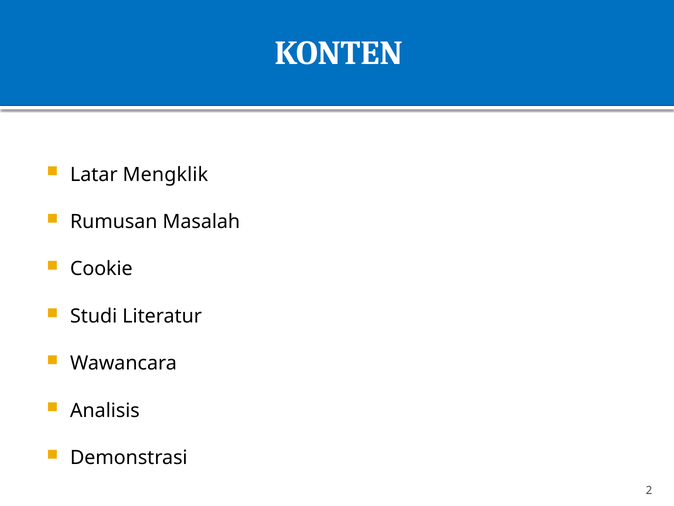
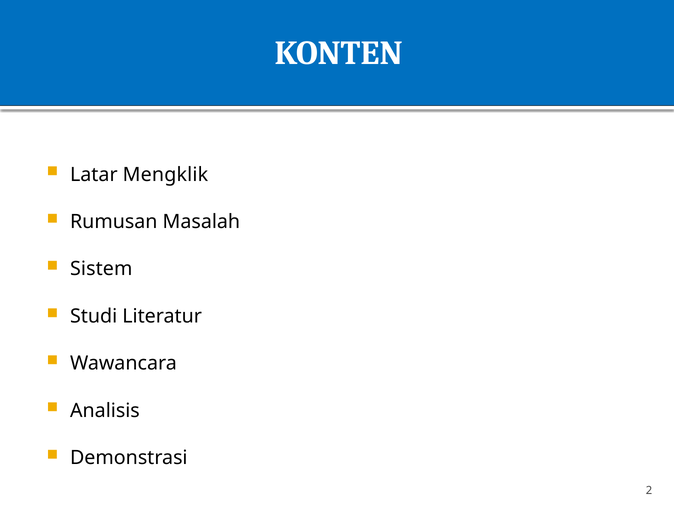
Cookie: Cookie -> Sistem (101, 269)
